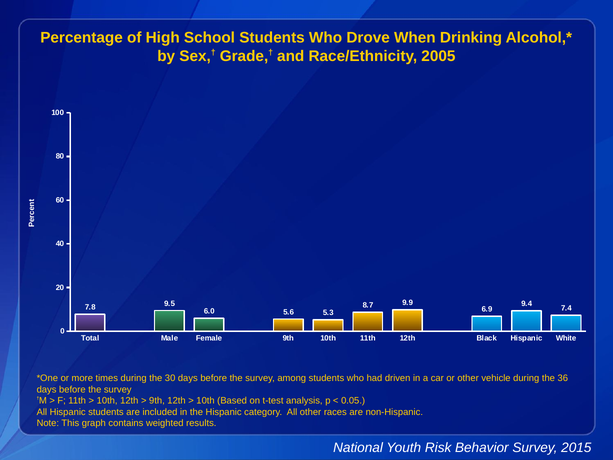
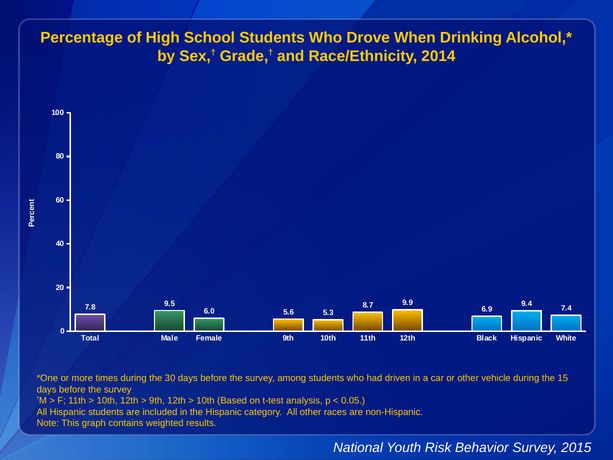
2005: 2005 -> 2014 (438, 56)
36: 36 -> 15 (563, 378)
